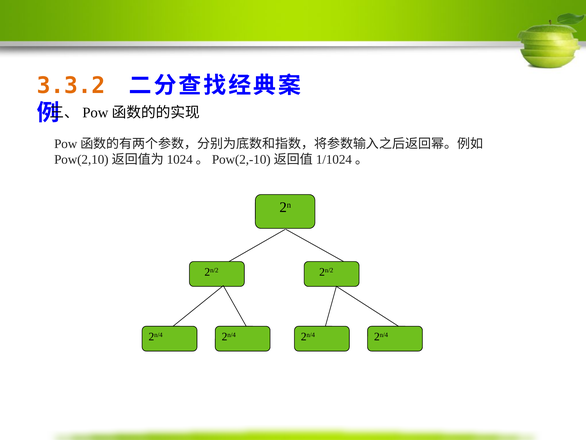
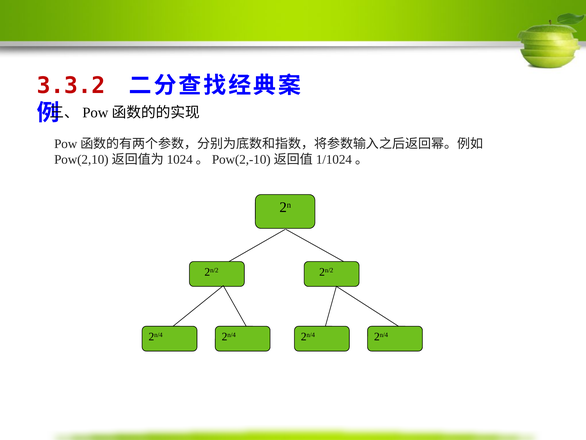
3.3.2 colour: orange -> red (71, 86)
